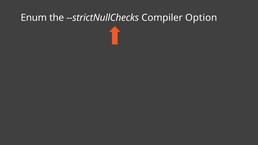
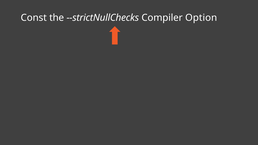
Enum: Enum -> Const (34, 18)
